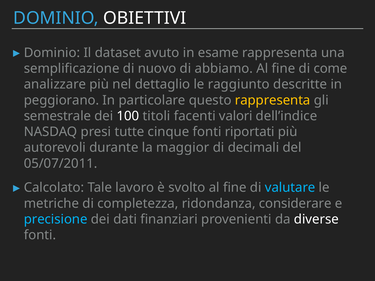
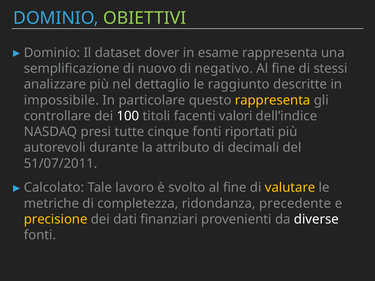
OBIETTIVI colour: white -> light green (145, 18)
avuto: avuto -> dover (162, 53)
abbiamo: abbiamo -> negativo (224, 69)
come: come -> stessi (331, 69)
peggiorano: peggiorano -> impossibile (61, 100)
semestrale: semestrale -> controllare (57, 116)
maggior: maggior -> attributo (183, 148)
05/07/2011: 05/07/2011 -> 51/07/2011 (61, 164)
valutare colour: light blue -> yellow (290, 188)
considerare: considerare -> precedente (295, 204)
precisione colour: light blue -> yellow (56, 219)
